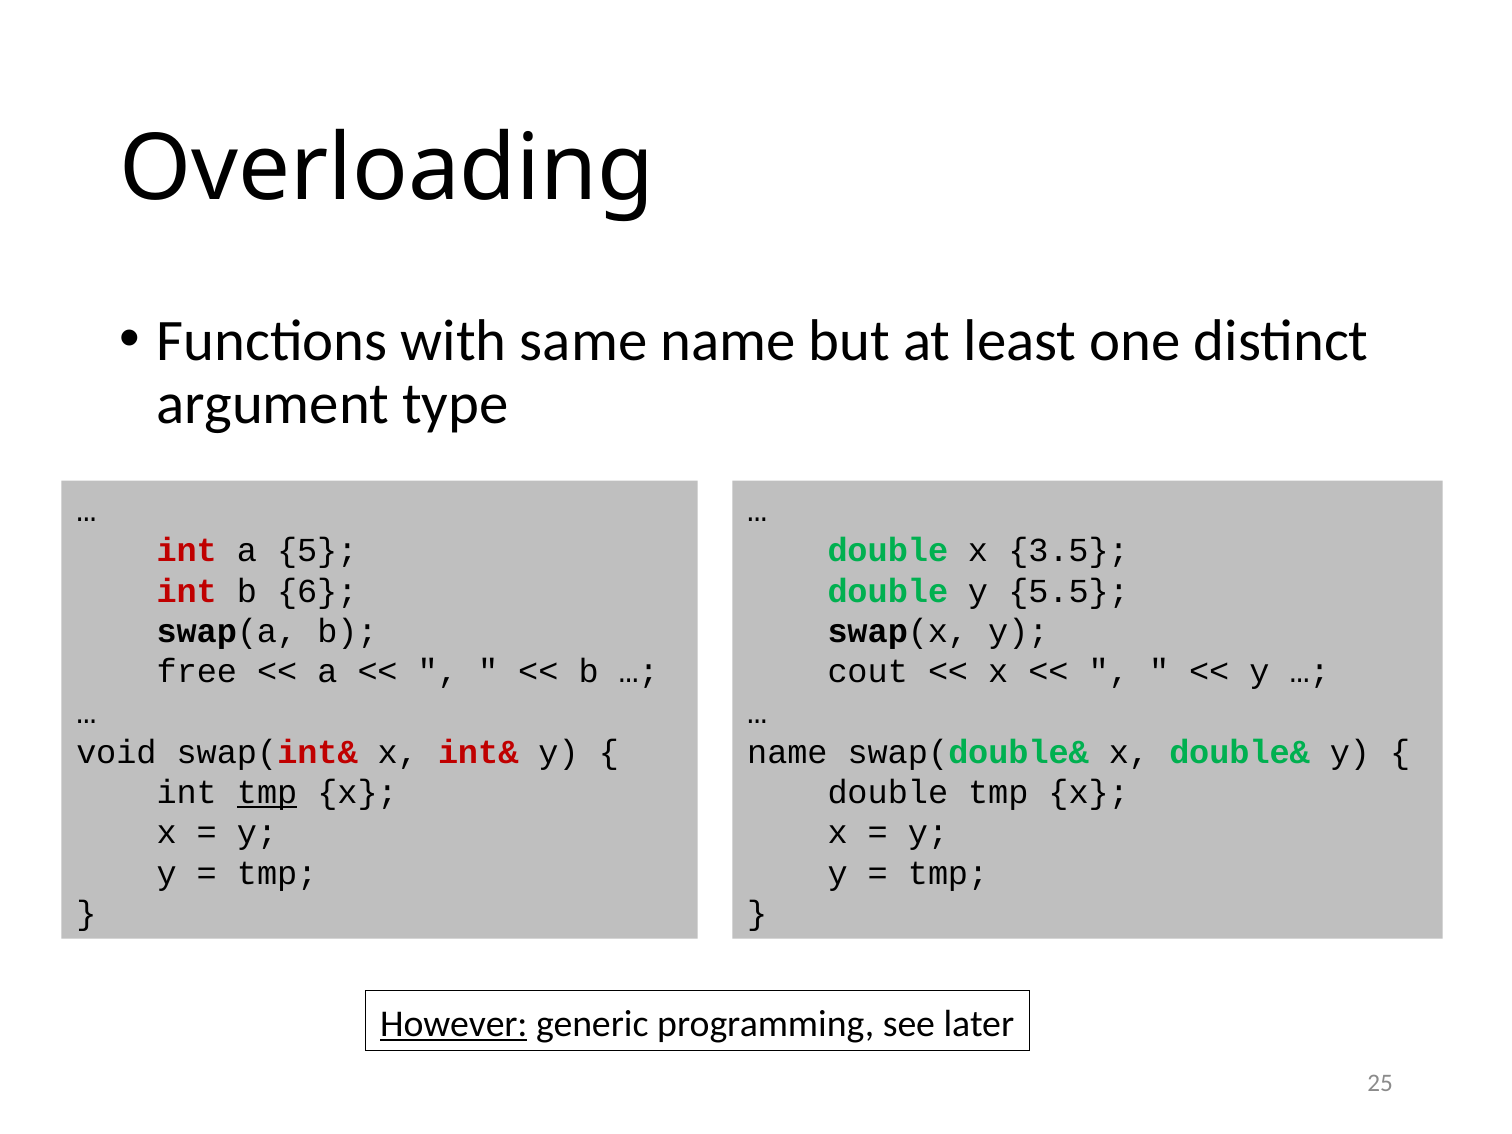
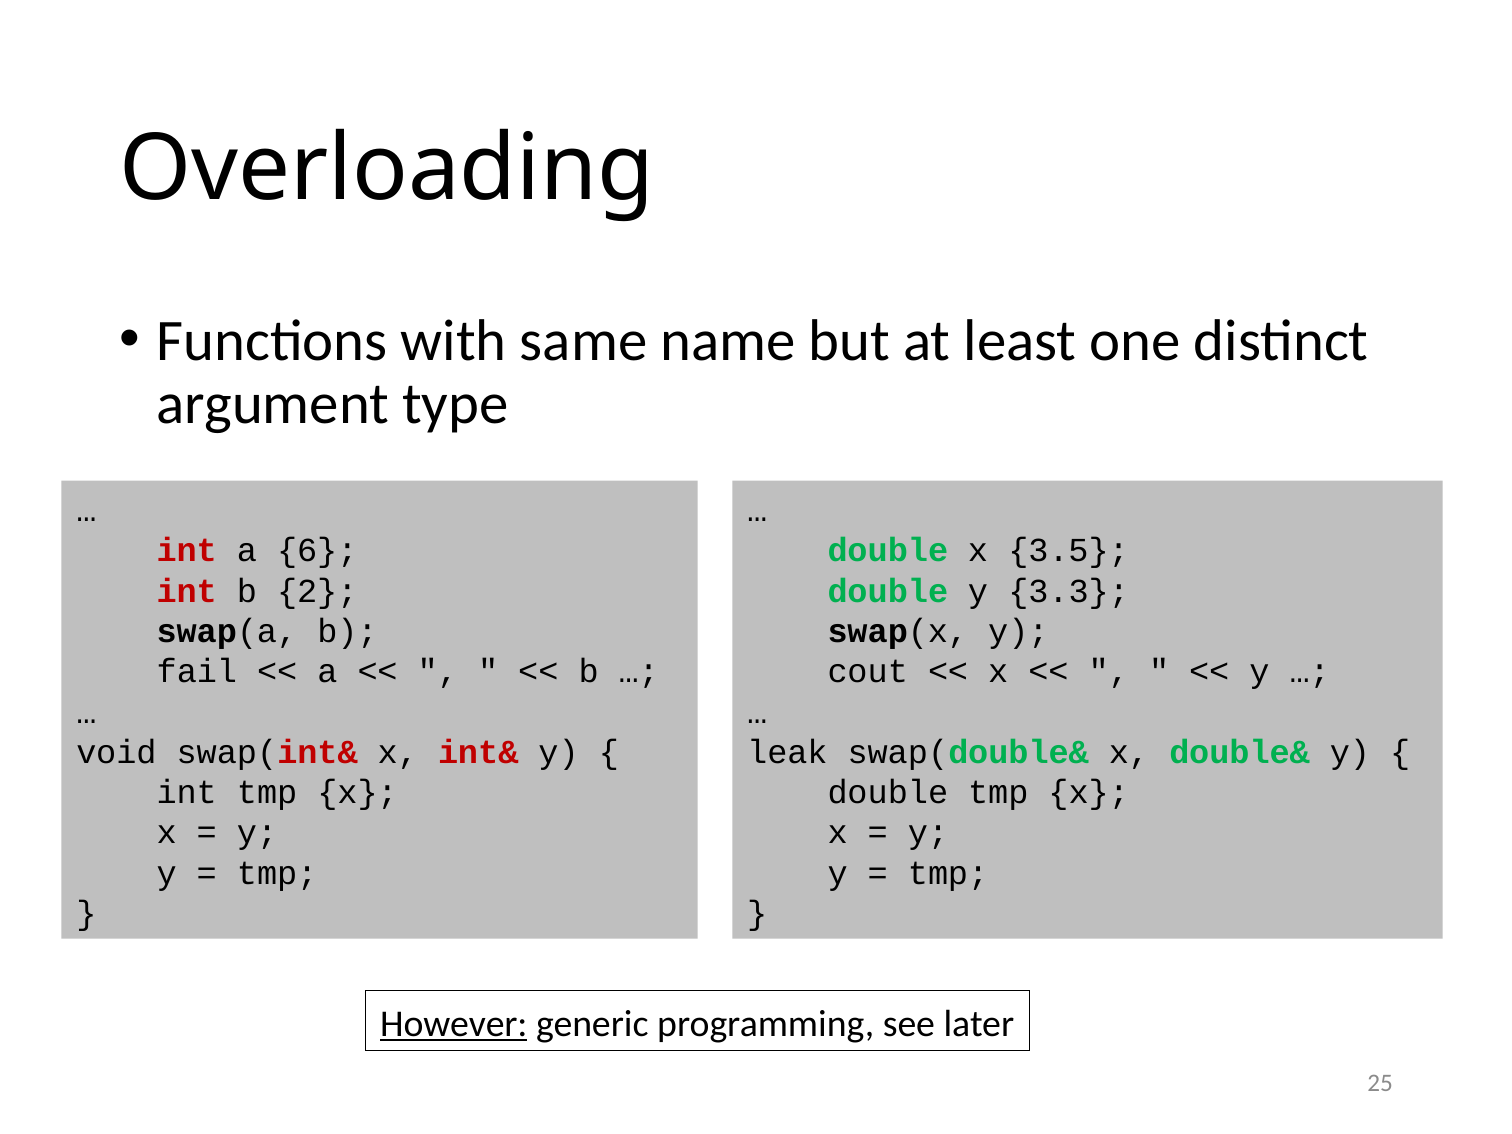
5: 5 -> 6 (317, 551)
6: 6 -> 2 (317, 591)
5.5: 5.5 -> 3.3 (1069, 591)
free: free -> fail (197, 672)
name: name -> leak (787, 752)
tmp underline: present -> none (267, 793)
